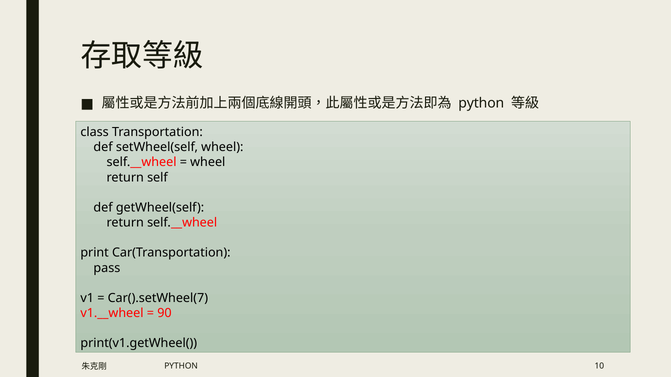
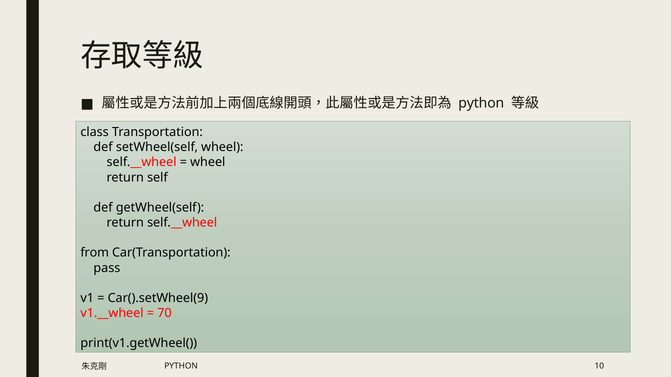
print: print -> from (95, 253)
Car().setWheel(7: Car().setWheel(7 -> Car().setWheel(9 (158, 298)
90: 90 -> 70 (164, 313)
